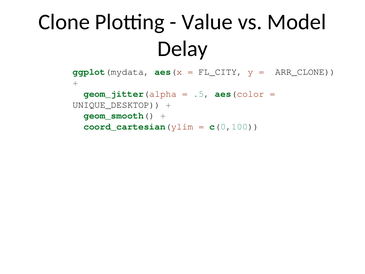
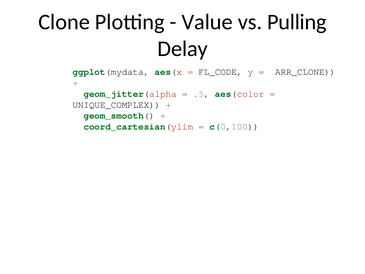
Model: Model -> Pulling (297, 22)
FL_CITY: FL_CITY -> FL_CODE (220, 72)
UNIQUE_DESKTOP: UNIQUE_DESKTOP -> UNIQUE_COMPLEX (116, 105)
